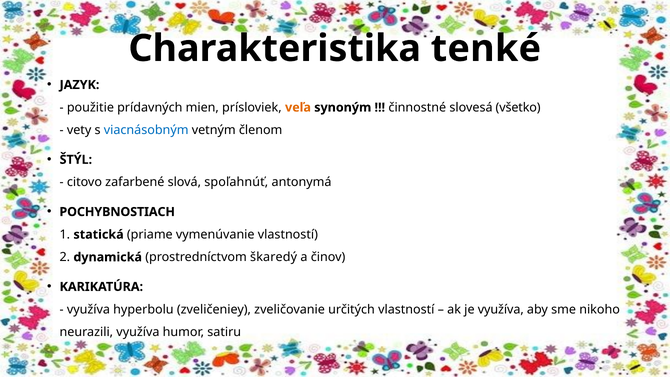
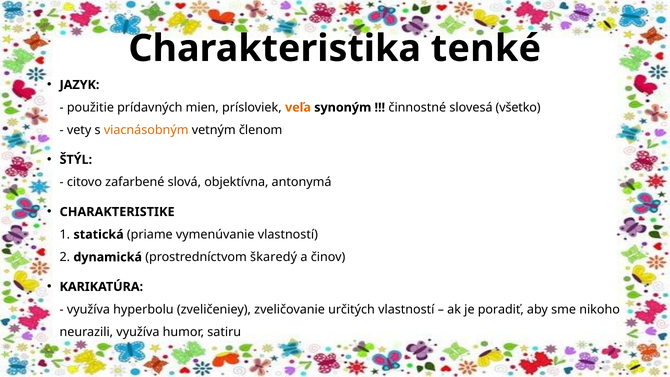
viacnásobným colour: blue -> orange (146, 130)
spoľahnúť: spoľahnúť -> objektívna (236, 182)
POCHYBNOSTIACH: POCHYBNOSTIACH -> CHARAKTERISTIKE (117, 212)
je využíva: využíva -> poradiť (501, 309)
